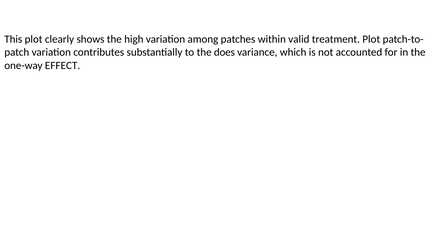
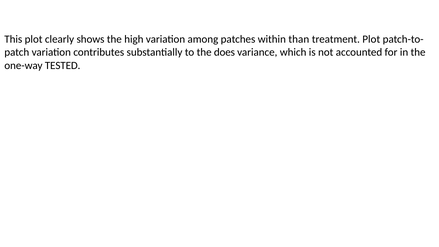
valid: valid -> than (299, 39)
EFFECT: EFFECT -> TESTED (63, 65)
